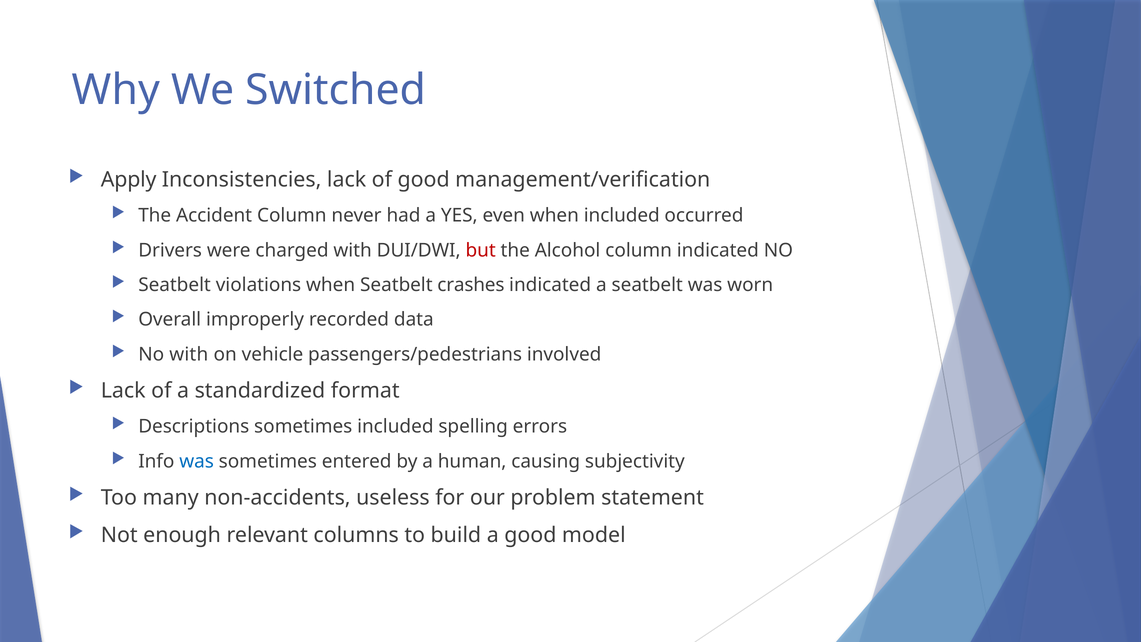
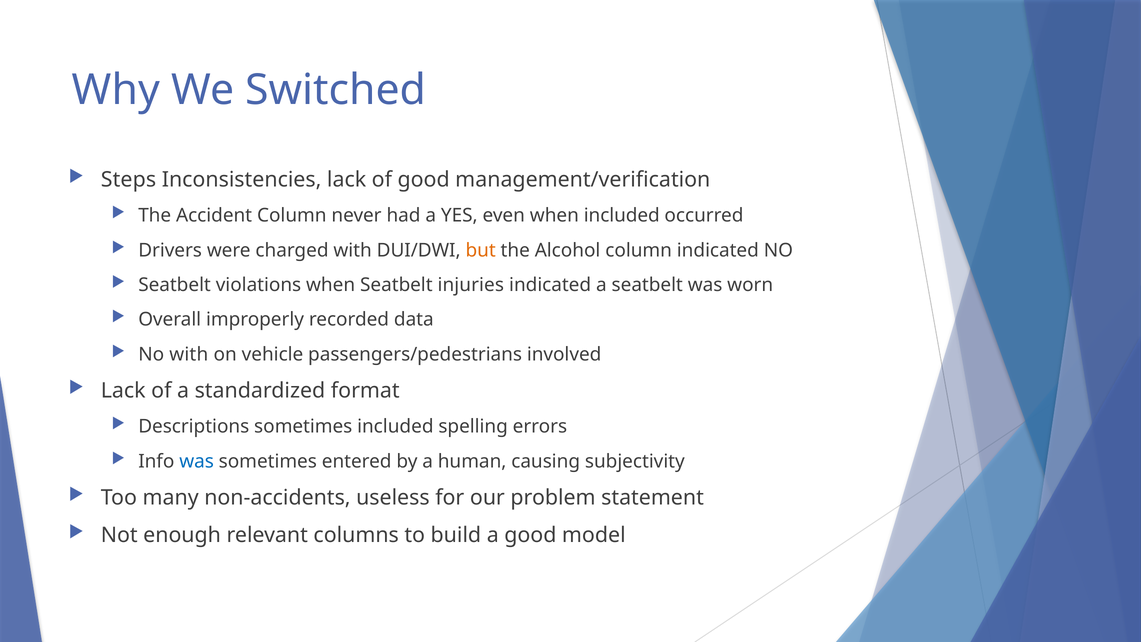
Apply: Apply -> Steps (128, 180)
but colour: red -> orange (481, 250)
crashes: crashes -> injuries (471, 285)
